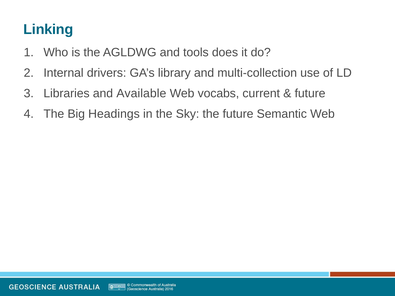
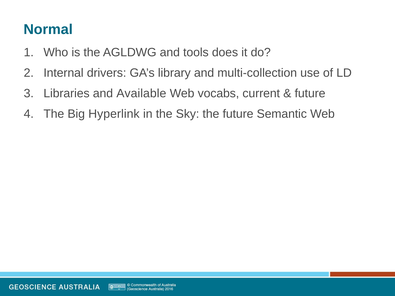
Linking: Linking -> Normal (48, 29)
Headings: Headings -> Hyperlink (114, 114)
